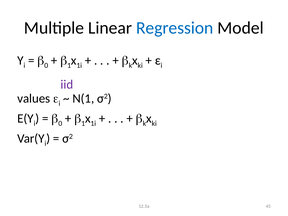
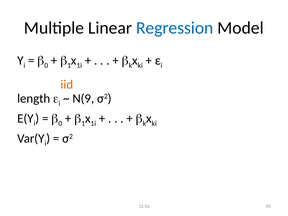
iid colour: purple -> orange (67, 84)
values: values -> length (34, 98)
N(1: N(1 -> N(9 (83, 98)
